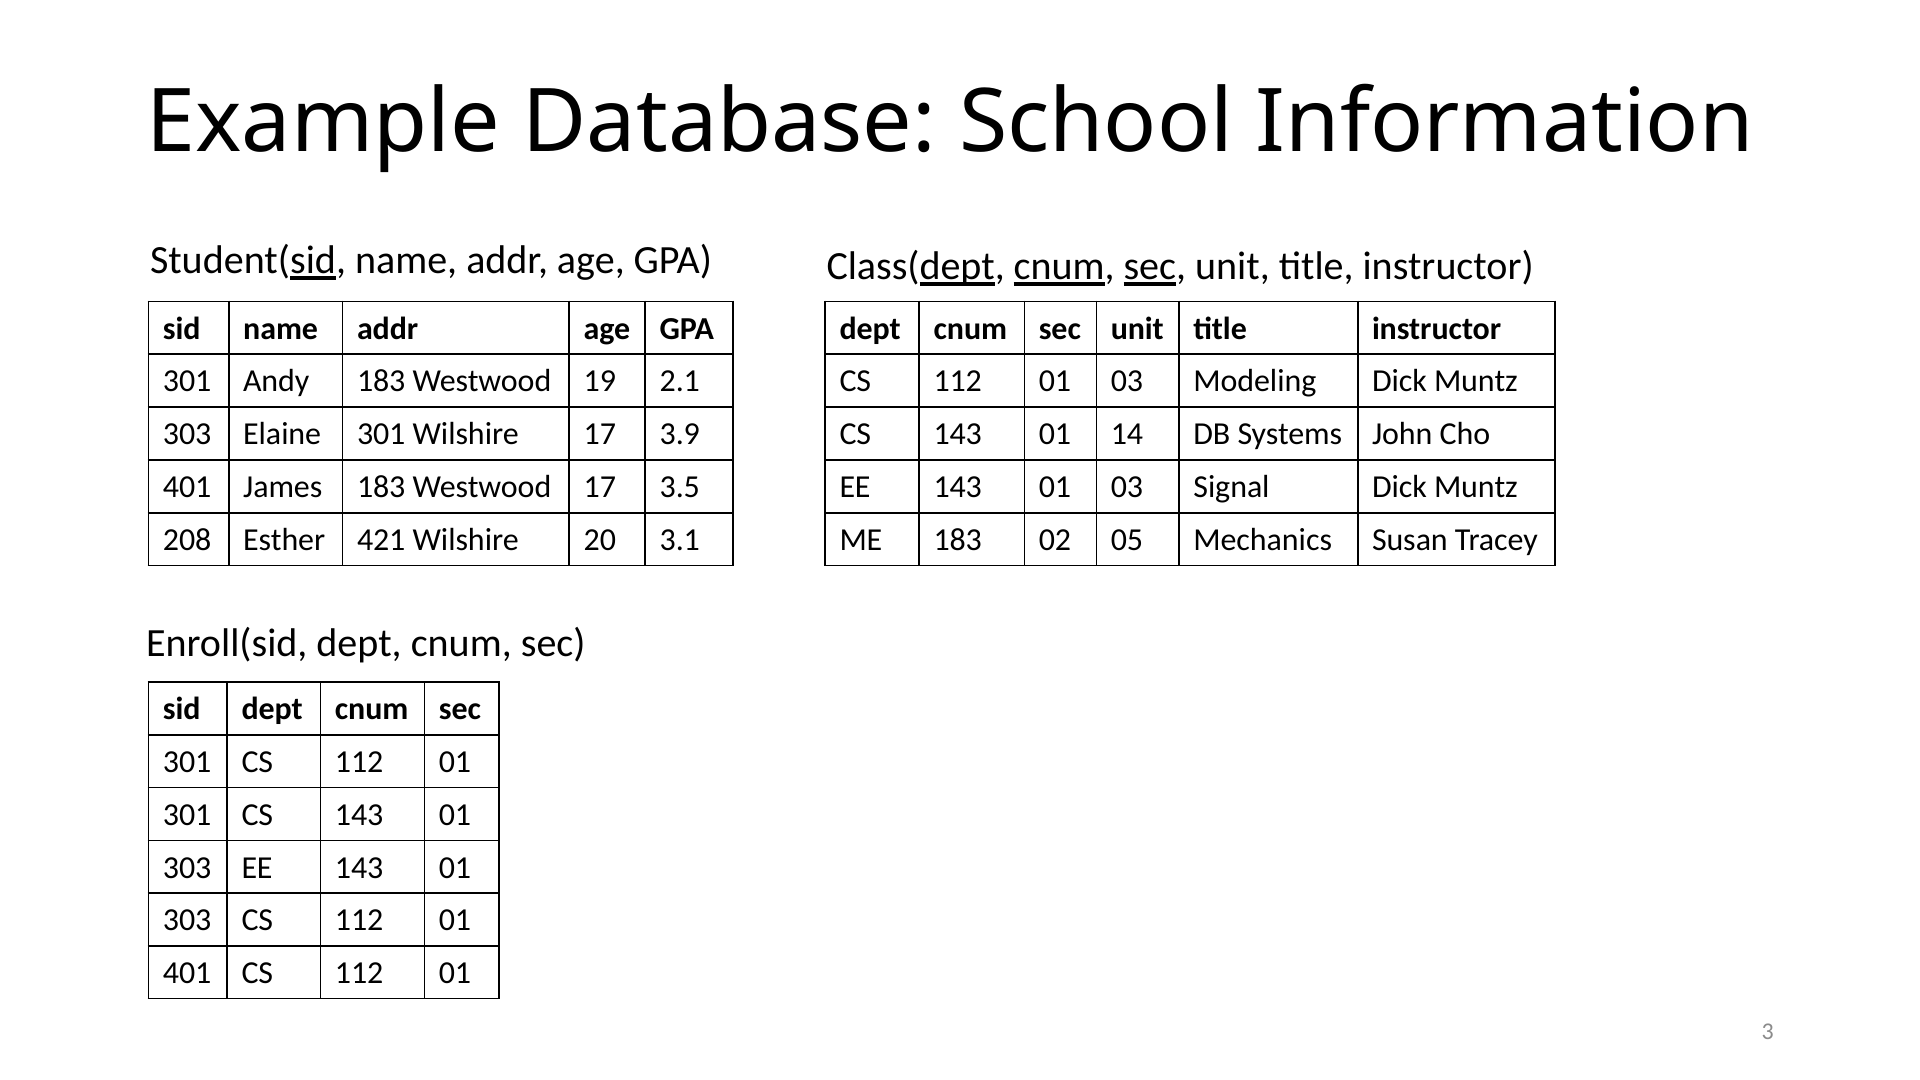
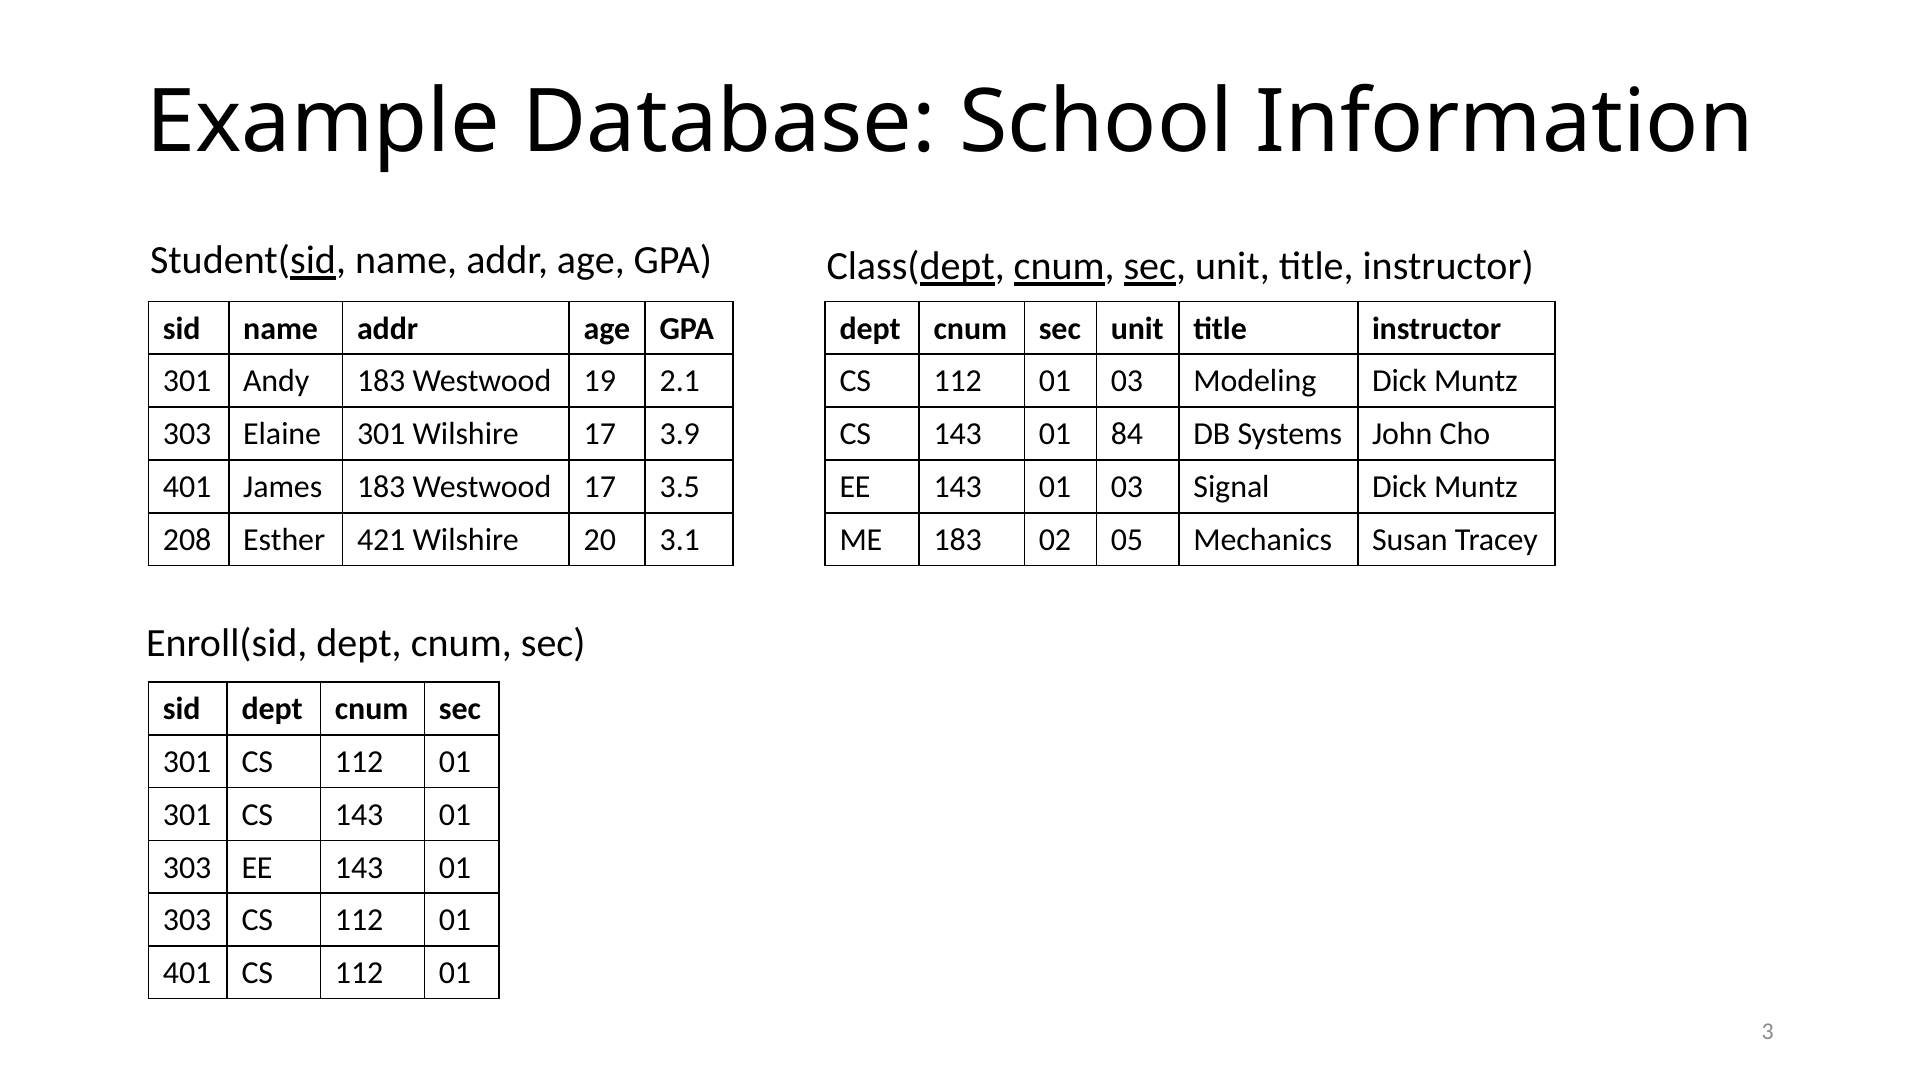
14: 14 -> 84 (1127, 434)
